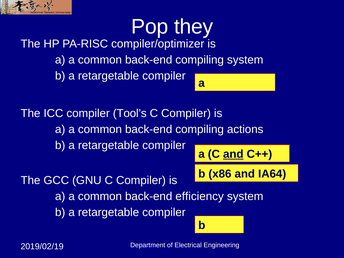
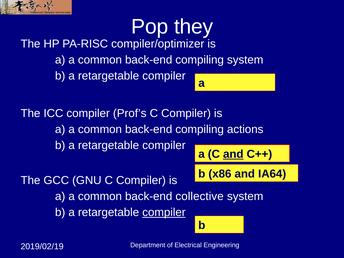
Tool’s: Tool’s -> Prof’s (130, 113)
efficiency: efficiency -> collective (200, 196)
compiler underline: none -> present (164, 212)
